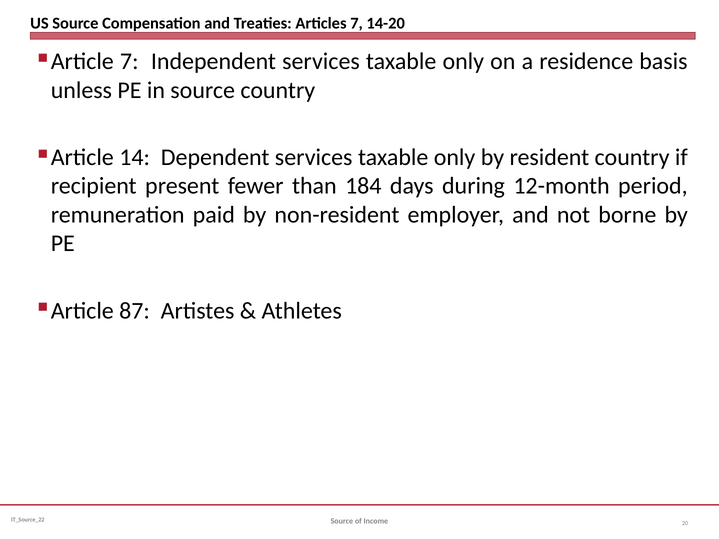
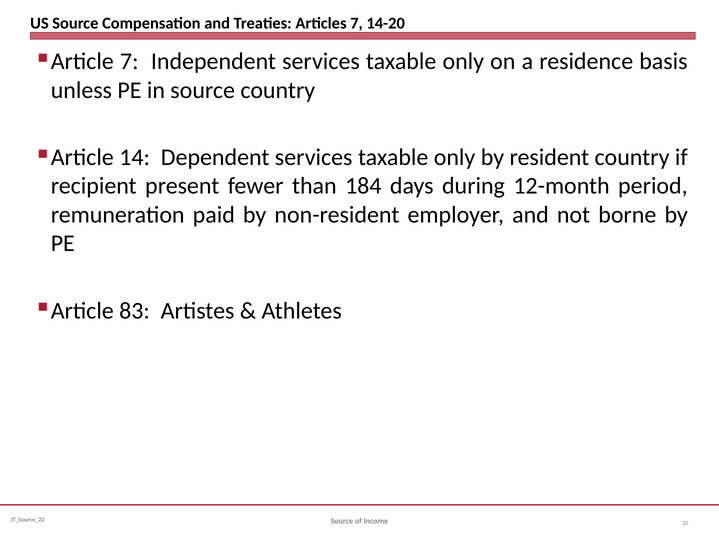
87: 87 -> 83 (135, 311)
